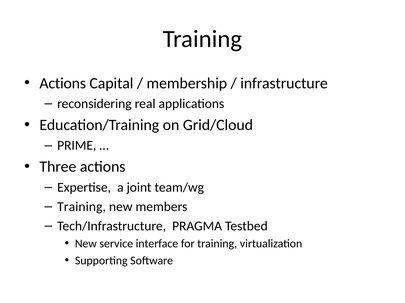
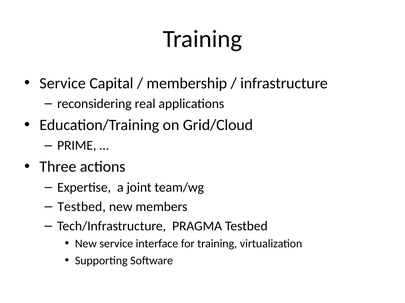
Actions: Actions -> Service (63, 83)
Training: Training -> Testbed (82, 207)
